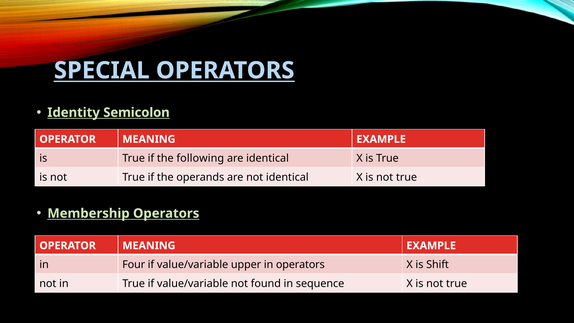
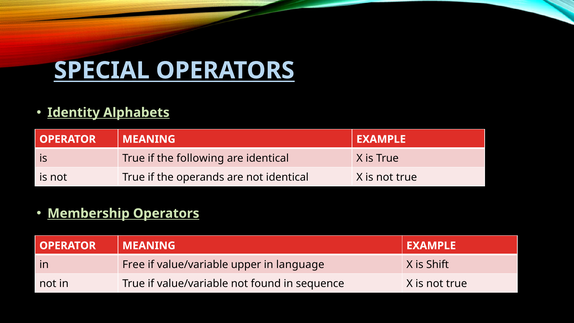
Semicolon: Semicolon -> Alphabets (136, 112)
Four: Four -> Free (134, 265)
in operators: operators -> language (300, 265)
